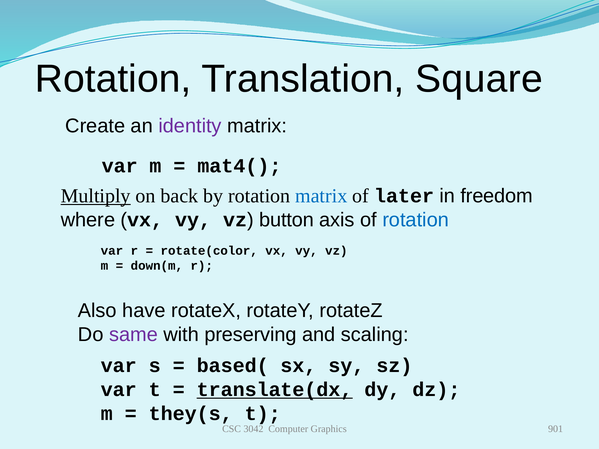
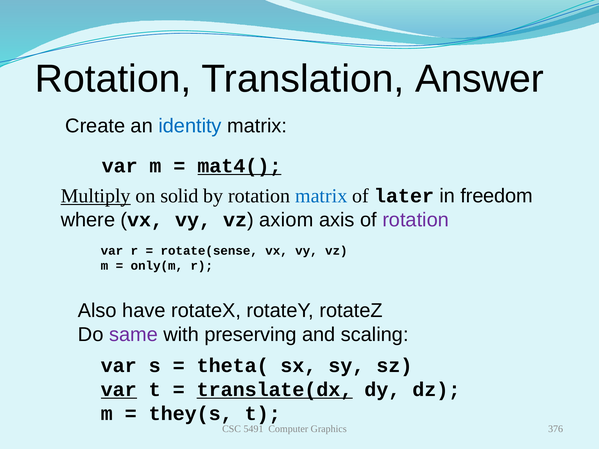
Square: Square -> Answer (479, 79)
identity colour: purple -> blue (190, 126)
mat4( underline: none -> present (240, 166)
back: back -> solid (180, 196)
button: button -> axiom (286, 220)
rotation colour: blue -> purple (416, 220)
rotate(color: rotate(color -> rotate(sense (209, 251)
down(m: down(m -> only(m (157, 266)
based(: based( -> theta( (233, 366)
var underline: none -> present (119, 390)
3042: 3042 -> 5491 (253, 429)
901: 901 -> 376 (556, 429)
